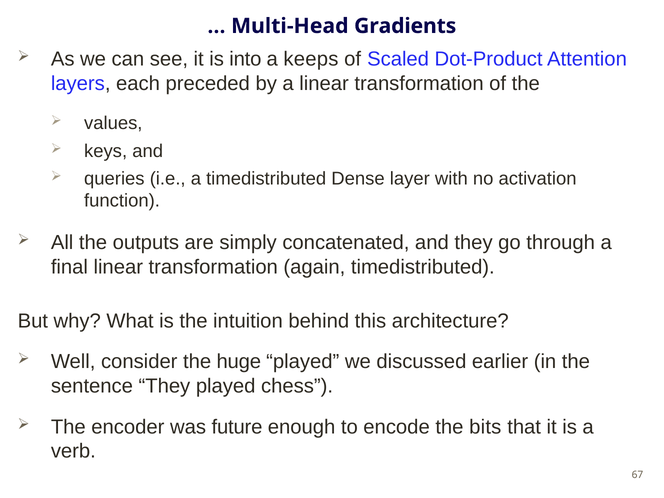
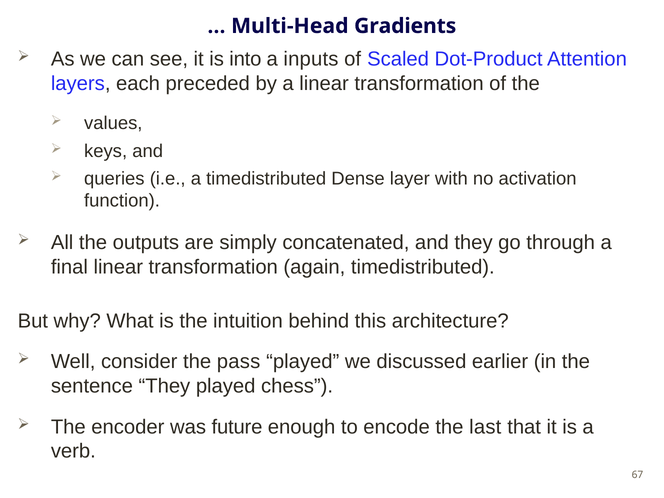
keeps: keeps -> inputs (311, 59)
huge: huge -> pass (239, 362)
bits: bits -> last (485, 427)
